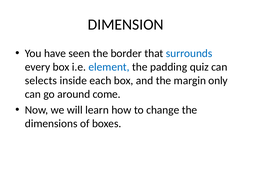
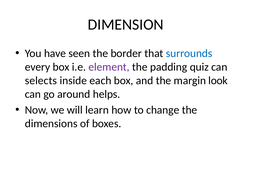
element colour: blue -> purple (109, 67)
only: only -> look (218, 81)
come: come -> helps (107, 94)
